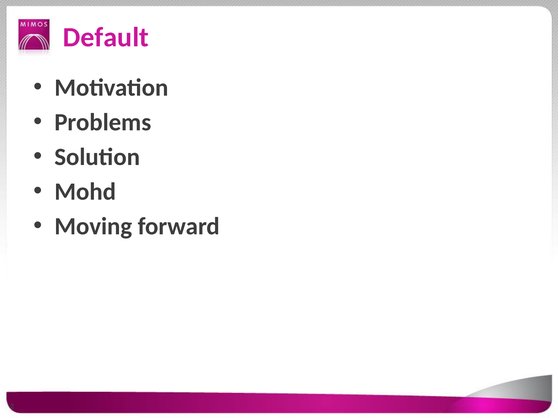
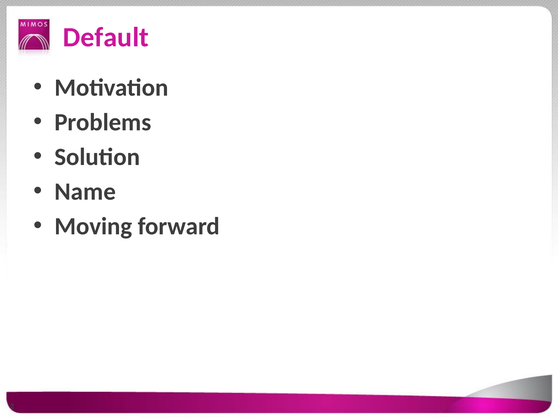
Mohd: Mohd -> Name (85, 192)
